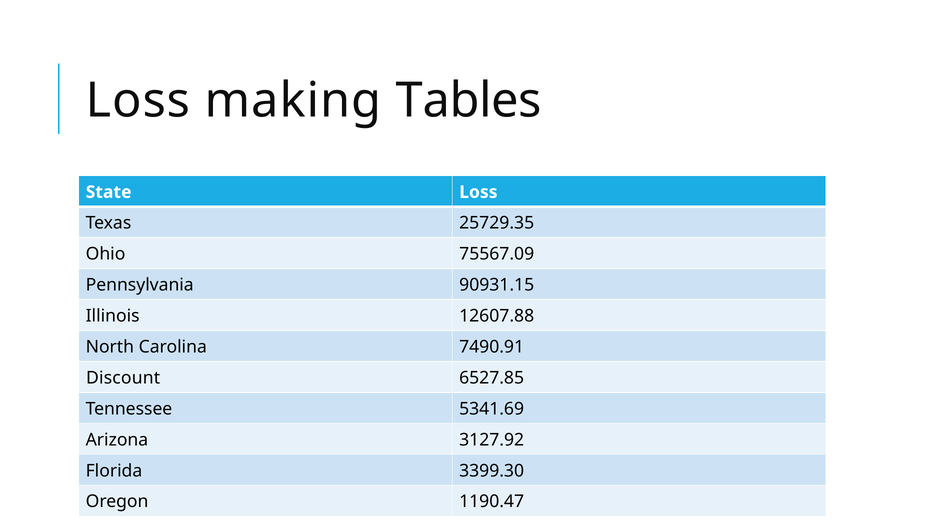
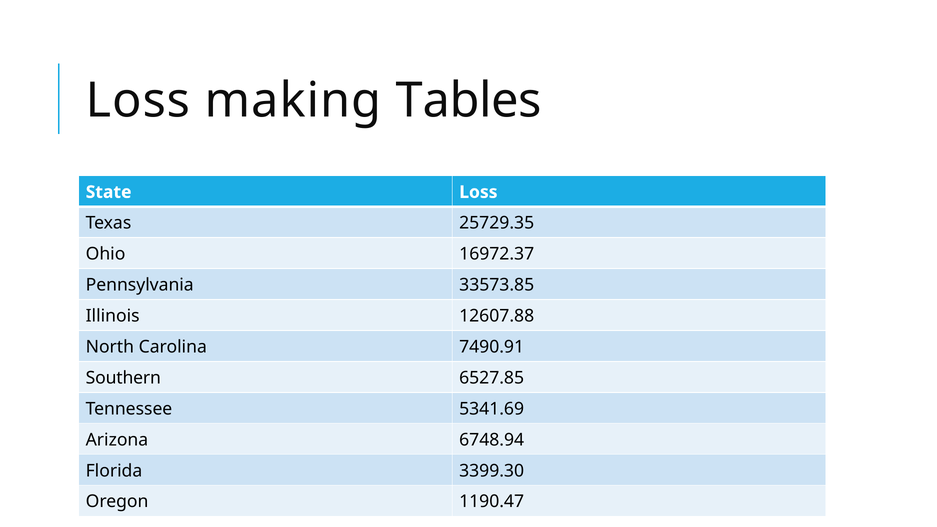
75567.09: 75567.09 -> 16972.37 (497, 254)
90931.15: 90931.15 -> 33573.85 (497, 285)
Discount: Discount -> Southern (123, 378)
3127.92: 3127.92 -> 6748.94 (492, 440)
